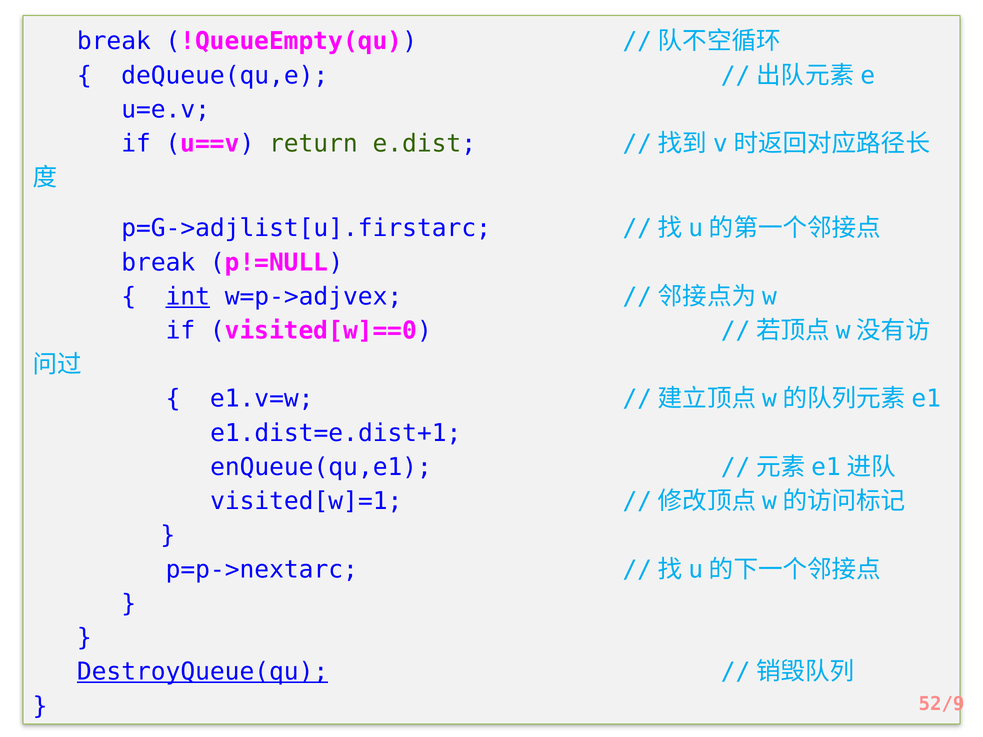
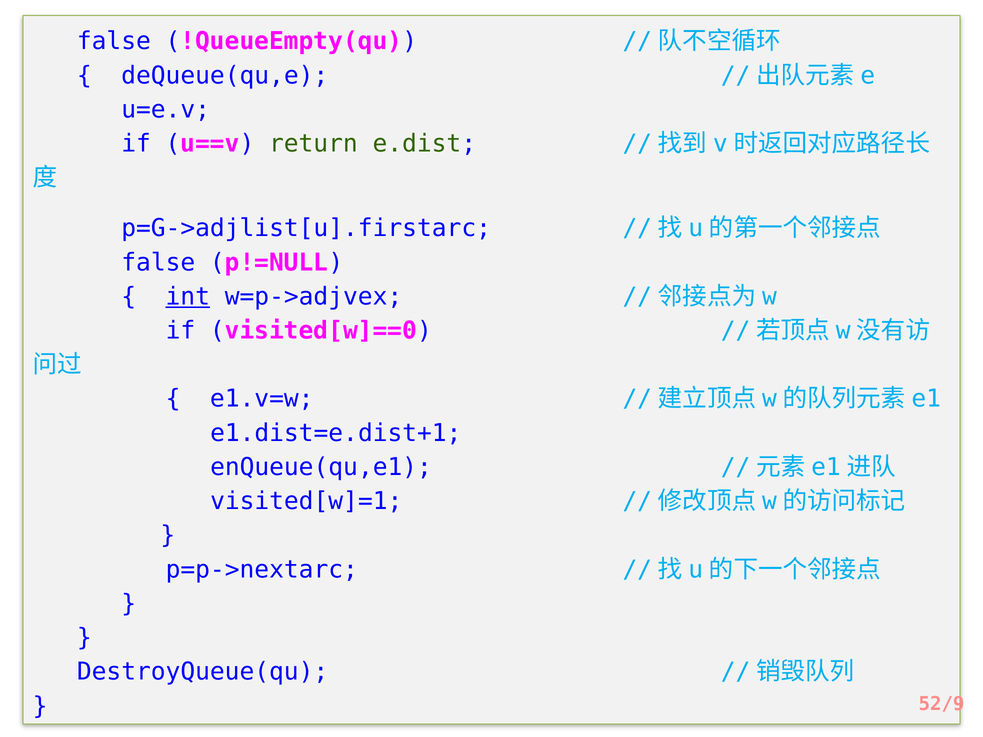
break: break -> false (114, 41)
break: break -> false (158, 262)
DestroyQueue(qu underline: present -> none (203, 672)
